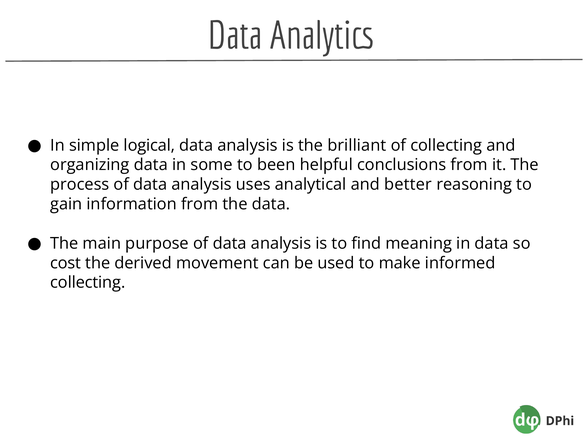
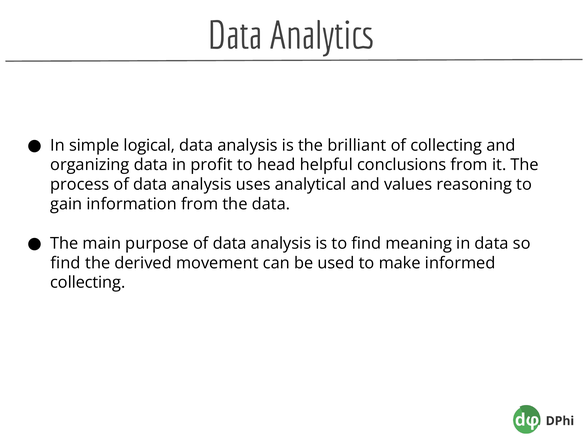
some: some -> profit (212, 165)
been: been -> head (276, 165)
better: better -> values (408, 185)
cost: cost -> find (65, 263)
